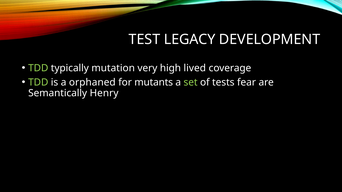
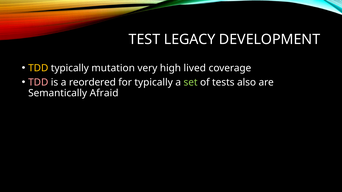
TDD colour: light green -> yellow (38, 68)
TDD colour: light green -> pink (38, 83)
orphaned: orphaned -> reordered (92, 83)
for mutants: mutants -> typically (154, 83)
fear: fear -> also (247, 83)
Henry: Henry -> Afraid (104, 93)
